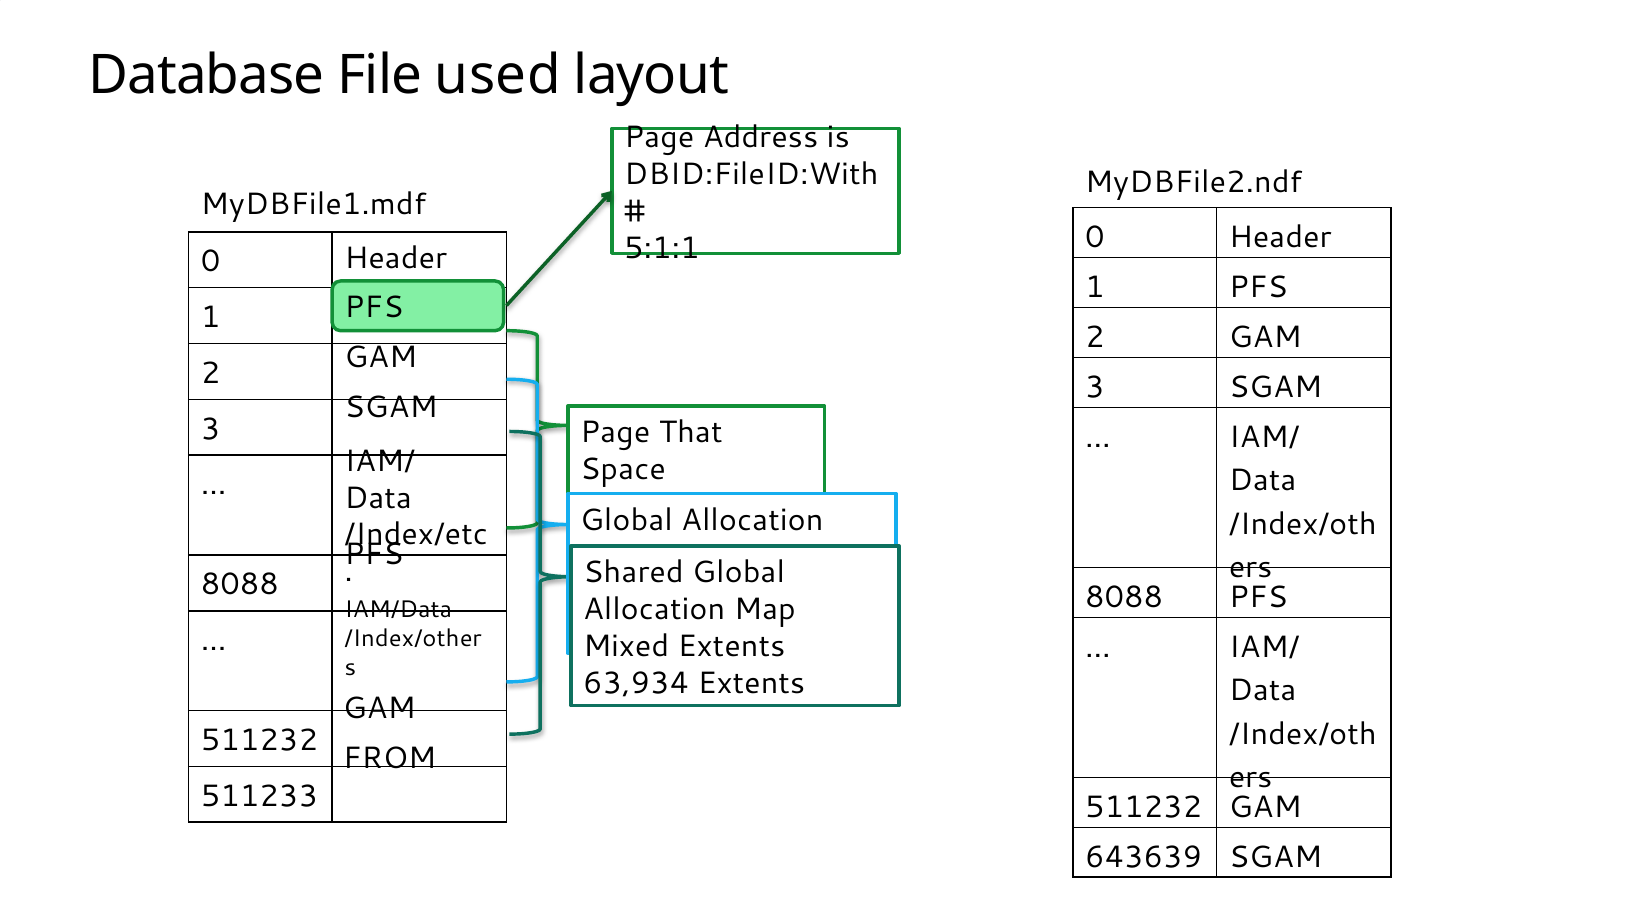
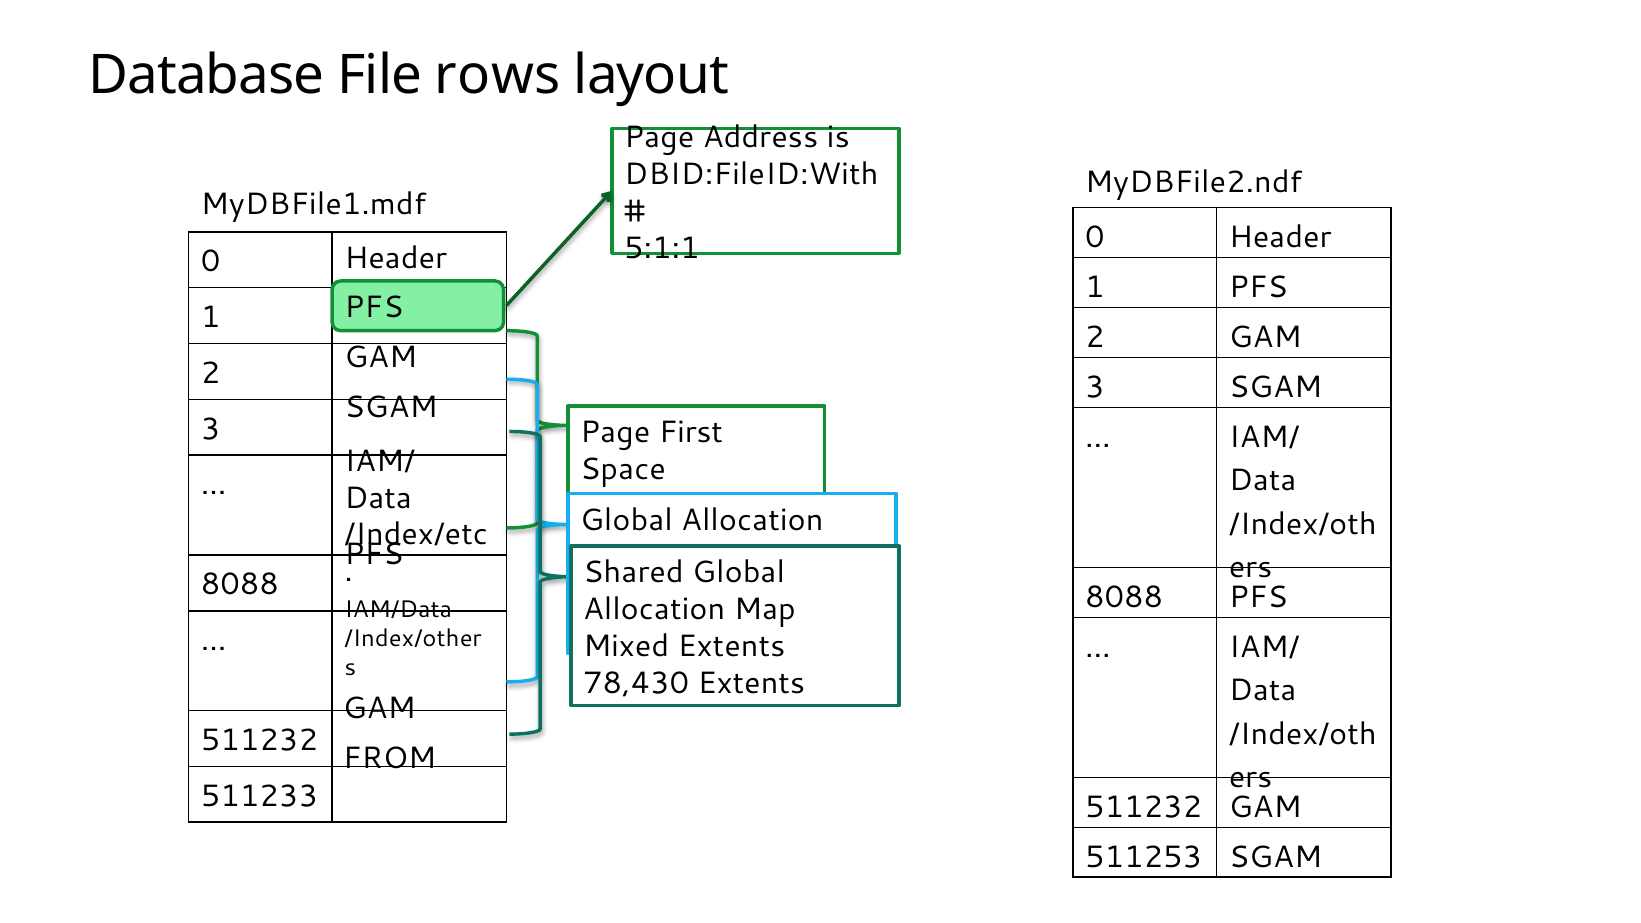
used: used -> rows (498, 76)
That: That -> First (691, 433)
63,934: 63,934 -> 78,430 (636, 683)
643639: 643639 -> 511253 (1144, 857)
